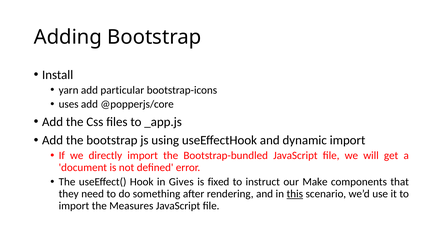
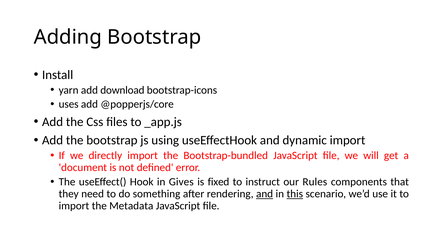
particular: particular -> download (122, 90)
Make: Make -> Rules (315, 182)
and underline: none -> present (265, 194)
Measures: Measures -> Metadata (131, 206)
